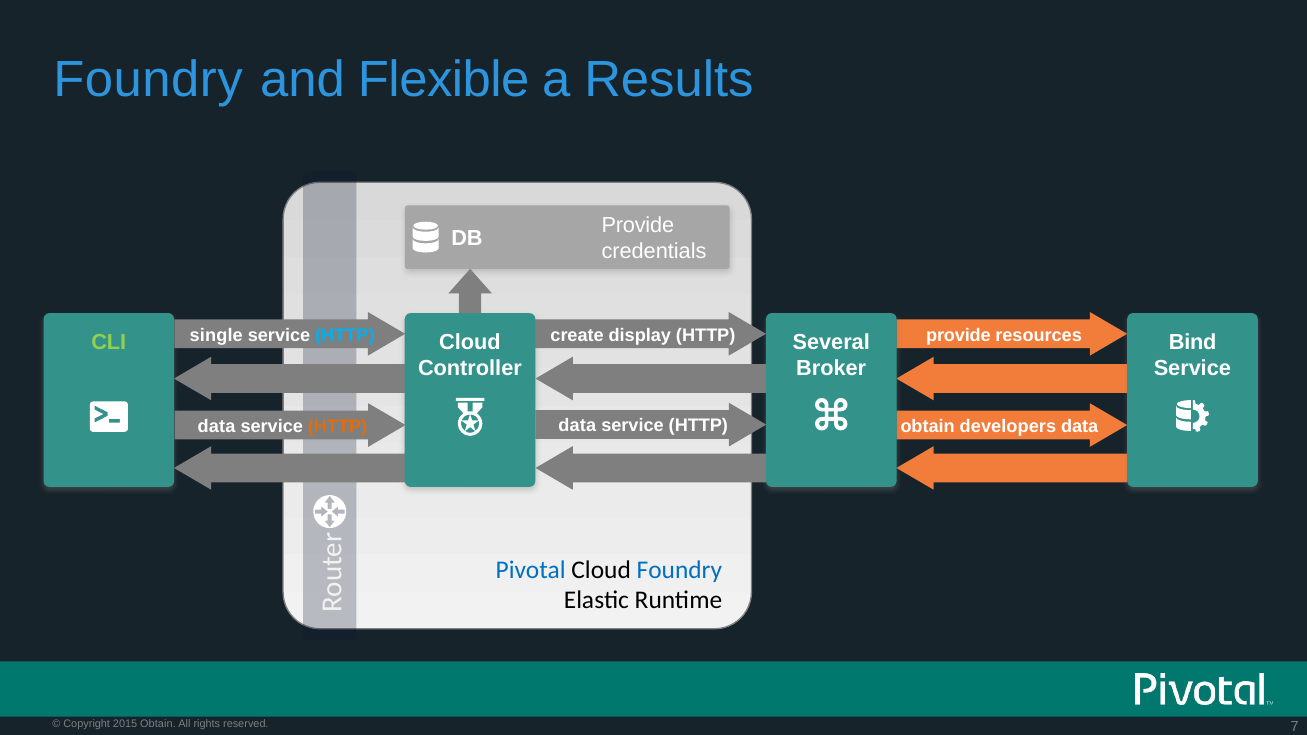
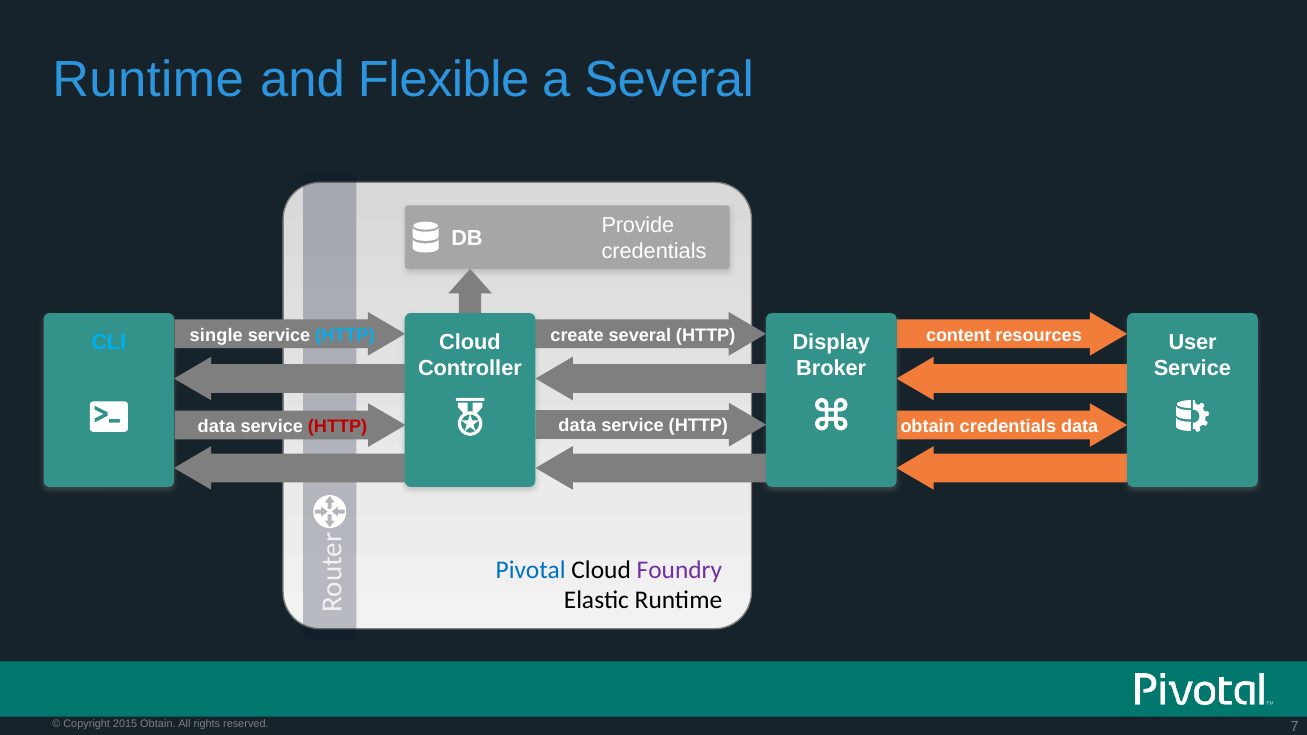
Foundry: Foundry -> Runtime (148, 80)
a Results: Results -> Several (669, 80)
create display: display -> several (640, 335)
provide: provide -> content (958, 335)
CLI colour: light green -> light blue (109, 343)
Several: Several -> Display (831, 343)
Bind: Bind -> User (1193, 343)
HTTP colour: orange -> red (338, 426)
obtain developers: developers -> credentials (1008, 426)
Foundry colour: blue -> purple (679, 570)
